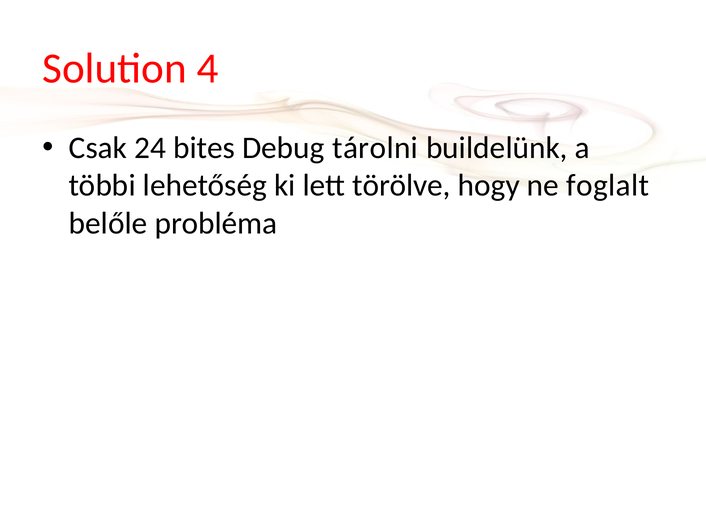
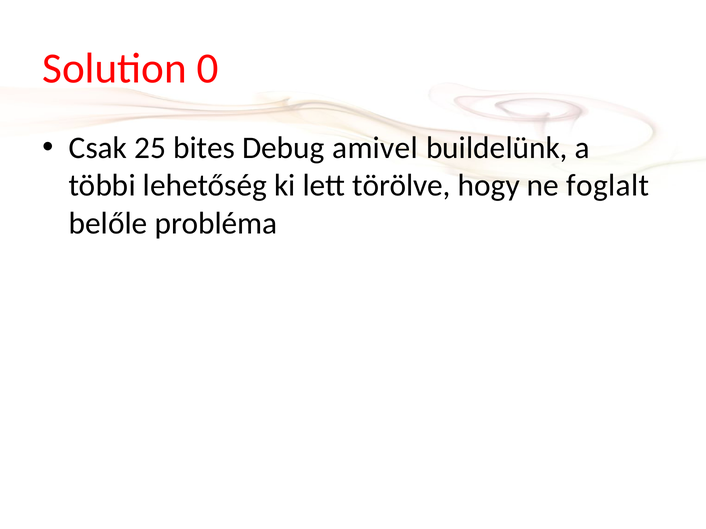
4: 4 -> 0 (207, 68)
24: 24 -> 25 (150, 148)
tárolni: tárolni -> amivel (375, 148)
